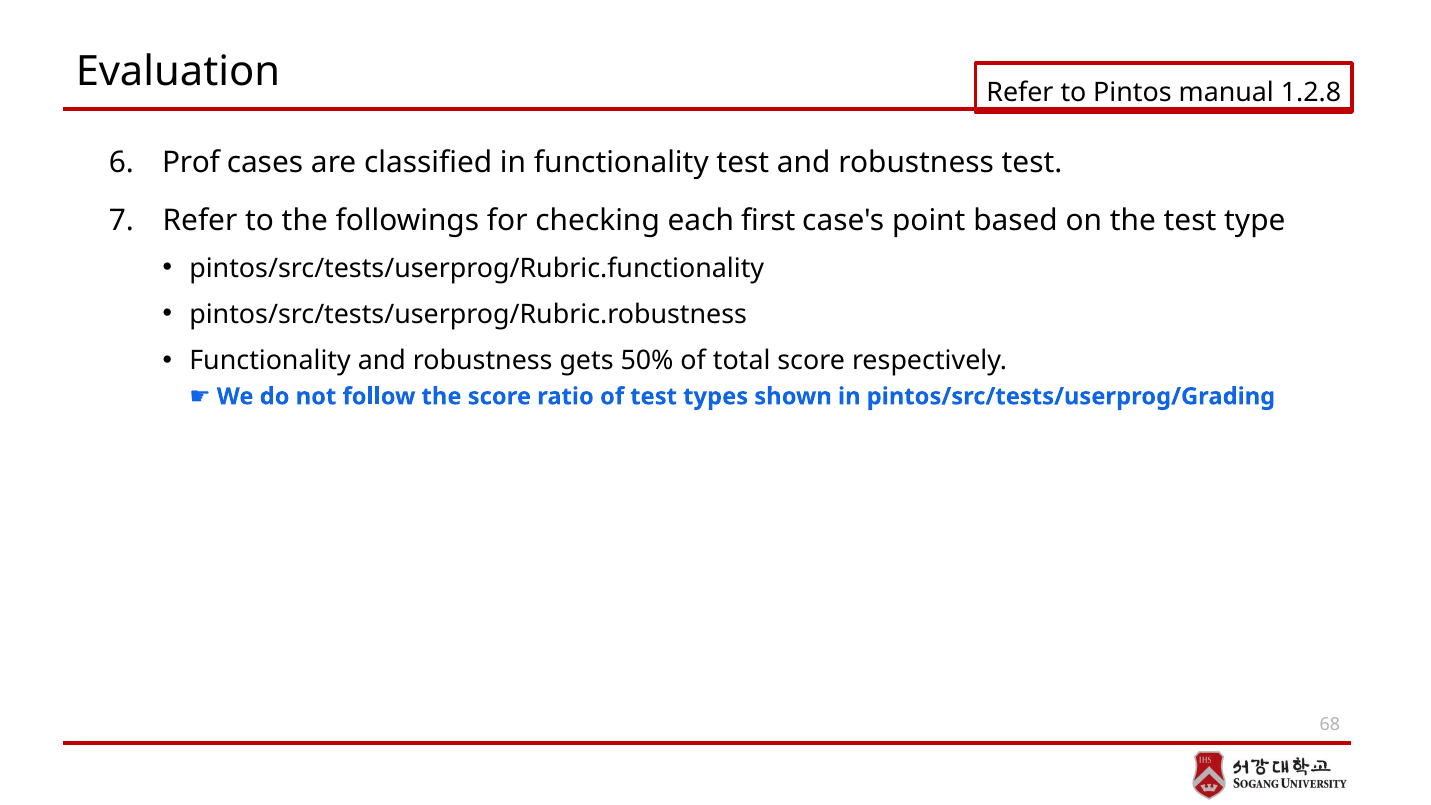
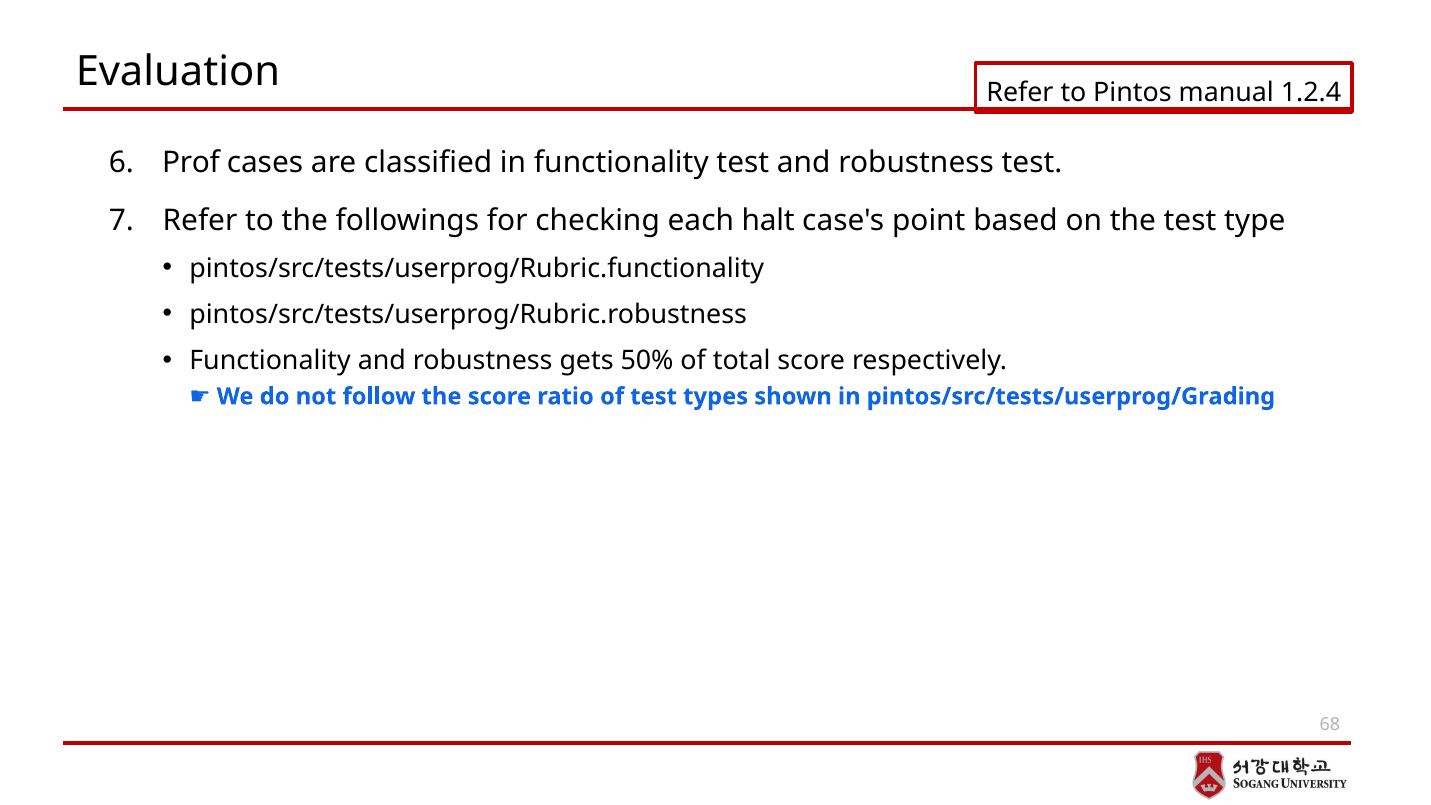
1.2.8: 1.2.8 -> 1.2.4 (1311, 93)
first: first -> halt (768, 221)
